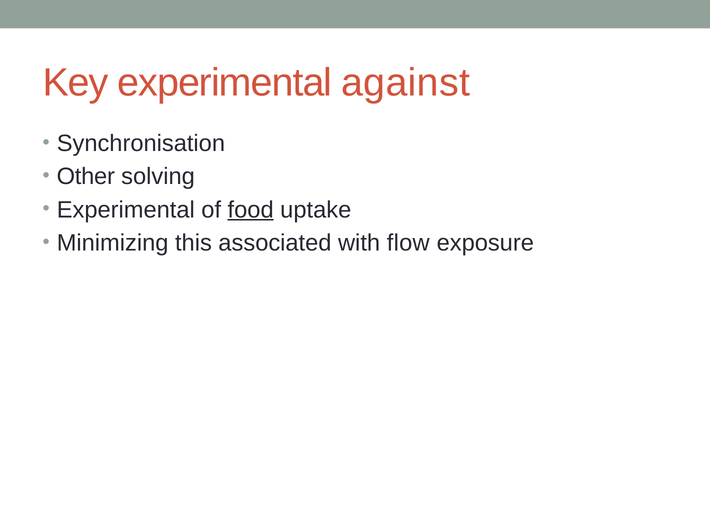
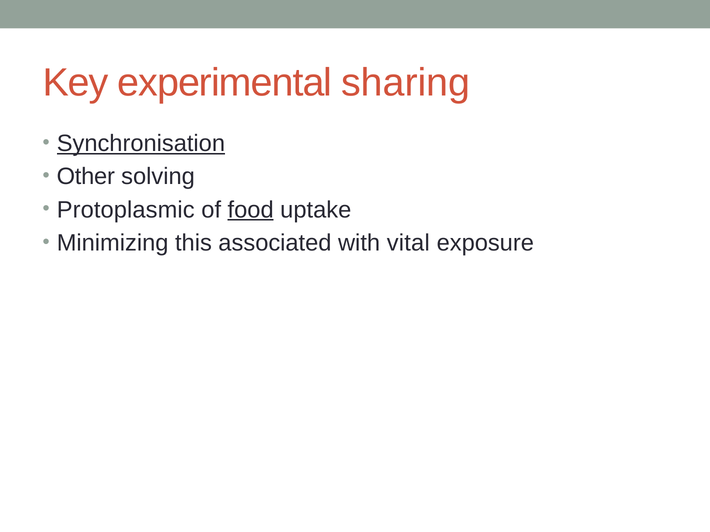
against: against -> sharing (406, 83)
Synchronisation underline: none -> present (141, 144)
Experimental: Experimental -> Protoplasmic (126, 210)
flow: flow -> vital (408, 243)
